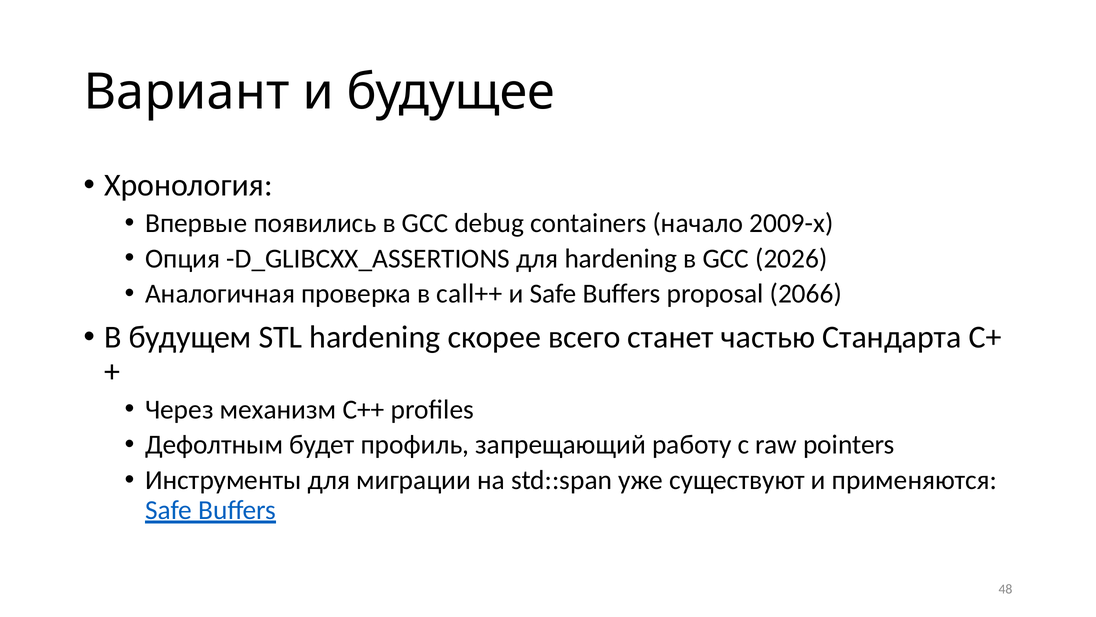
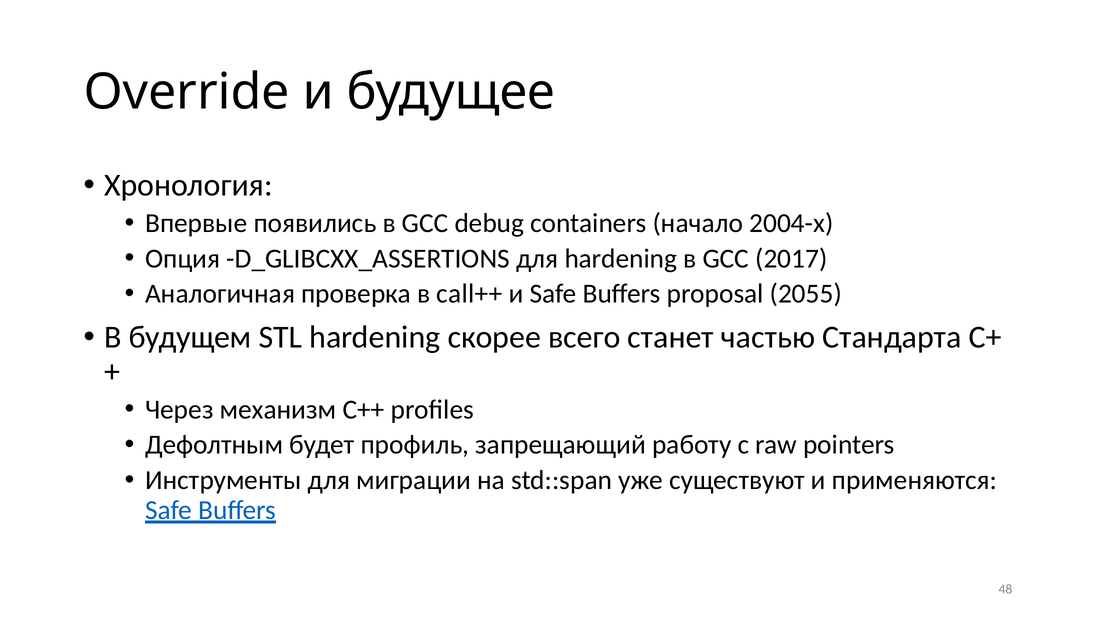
Вариант: Вариант -> Override (187, 92)
2009-х: 2009-х -> 2004-х (791, 223)
2026: 2026 -> 2017 (791, 258)
2066: 2066 -> 2055 (806, 294)
